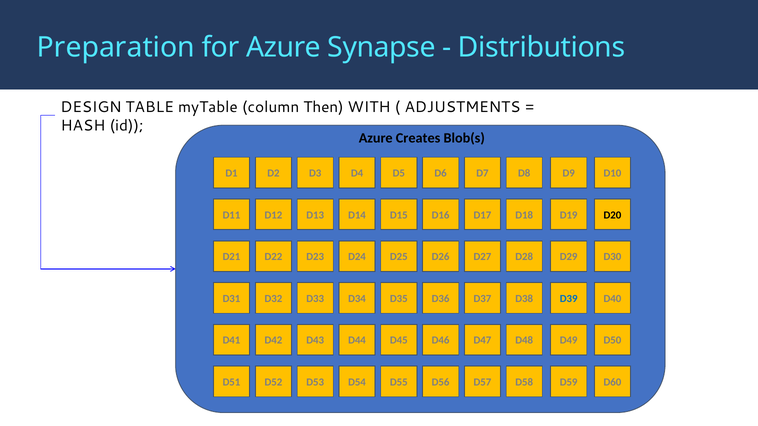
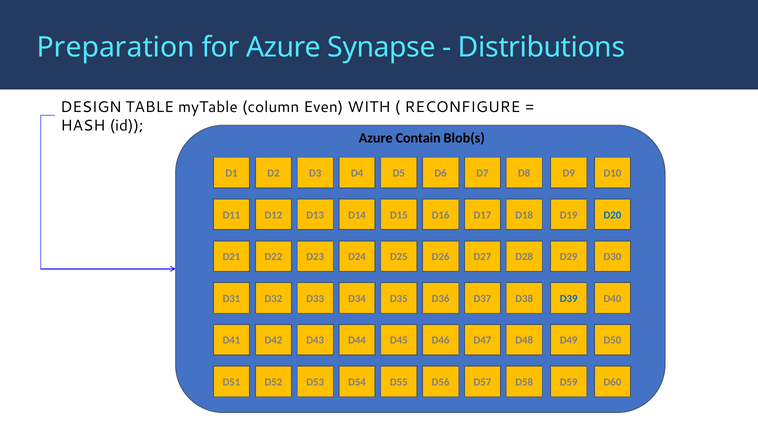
Then: Then -> Even (323, 107)
ADJUSTMENTS: ADJUSTMENTS -> RECONFIGURE (462, 107)
Creates: Creates -> Contain (418, 138)
D20 colour: black -> blue (612, 215)
